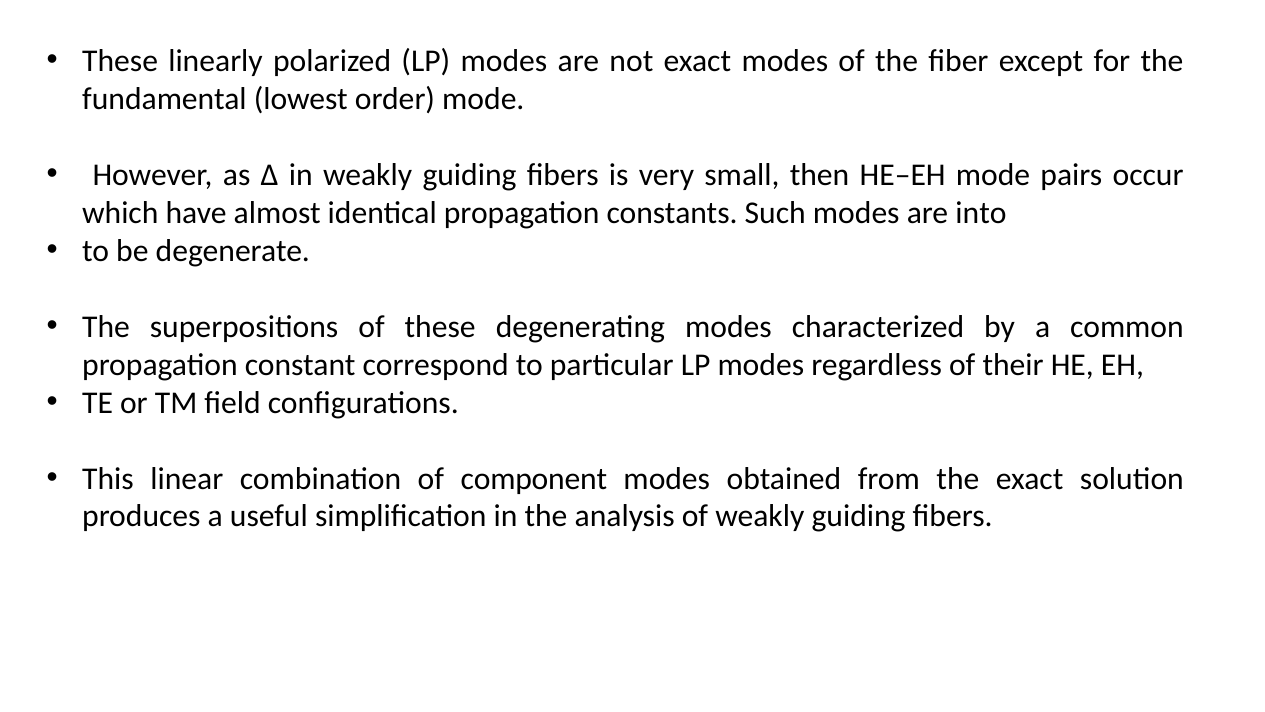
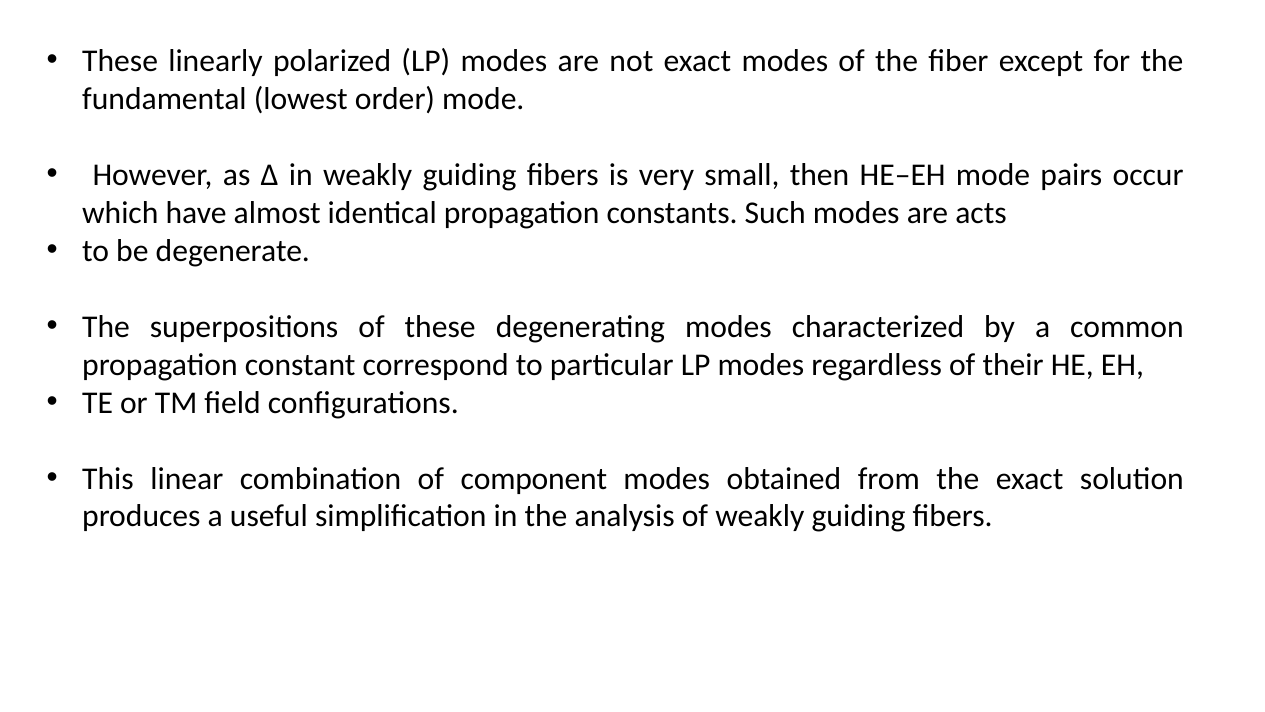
into: into -> acts (981, 213)
